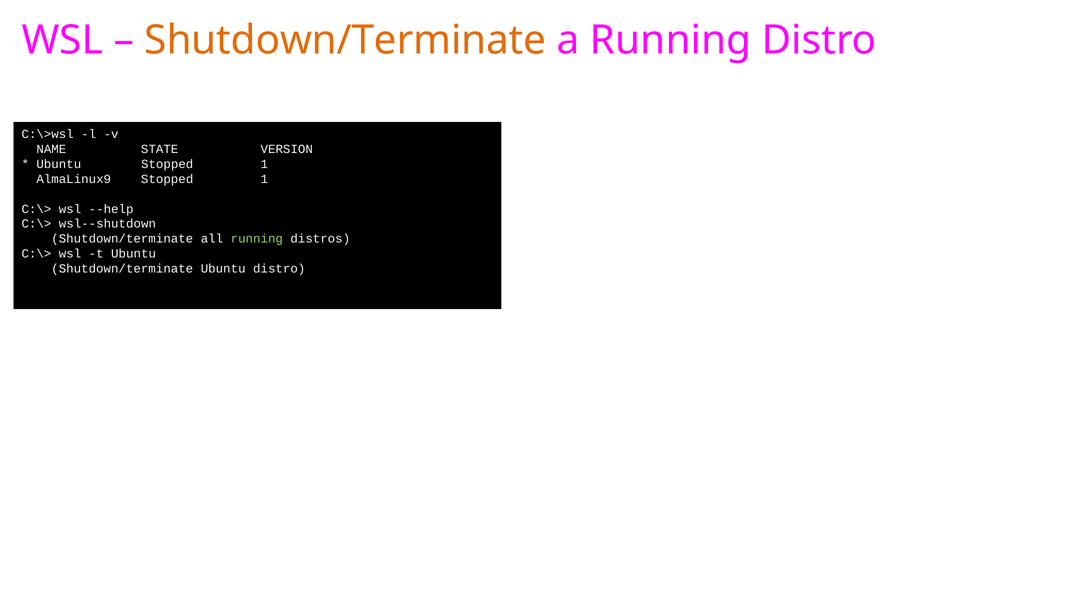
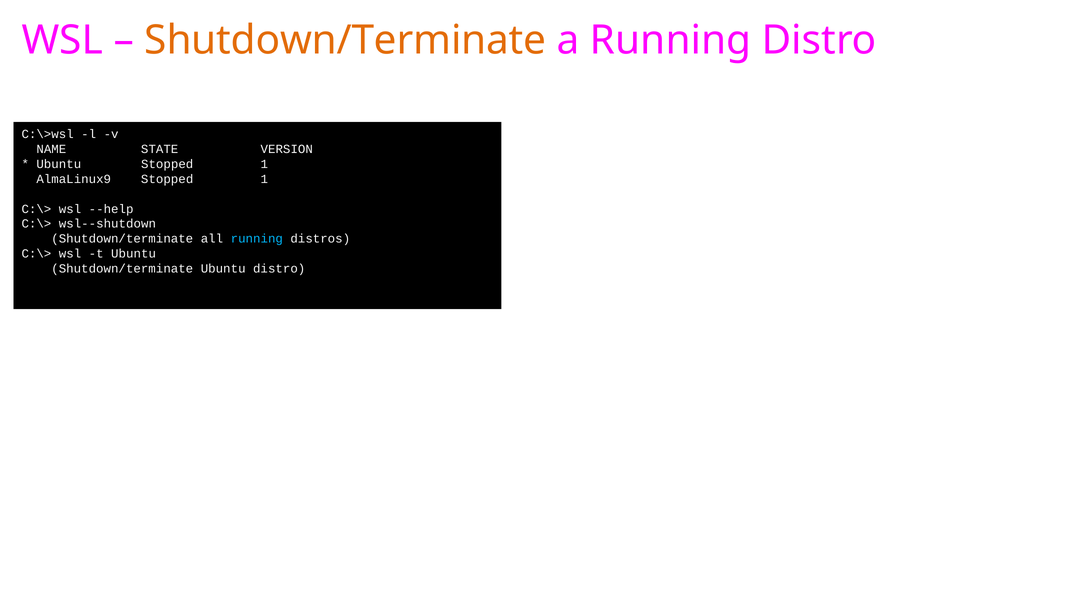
running colour: light green -> light blue (257, 239)
